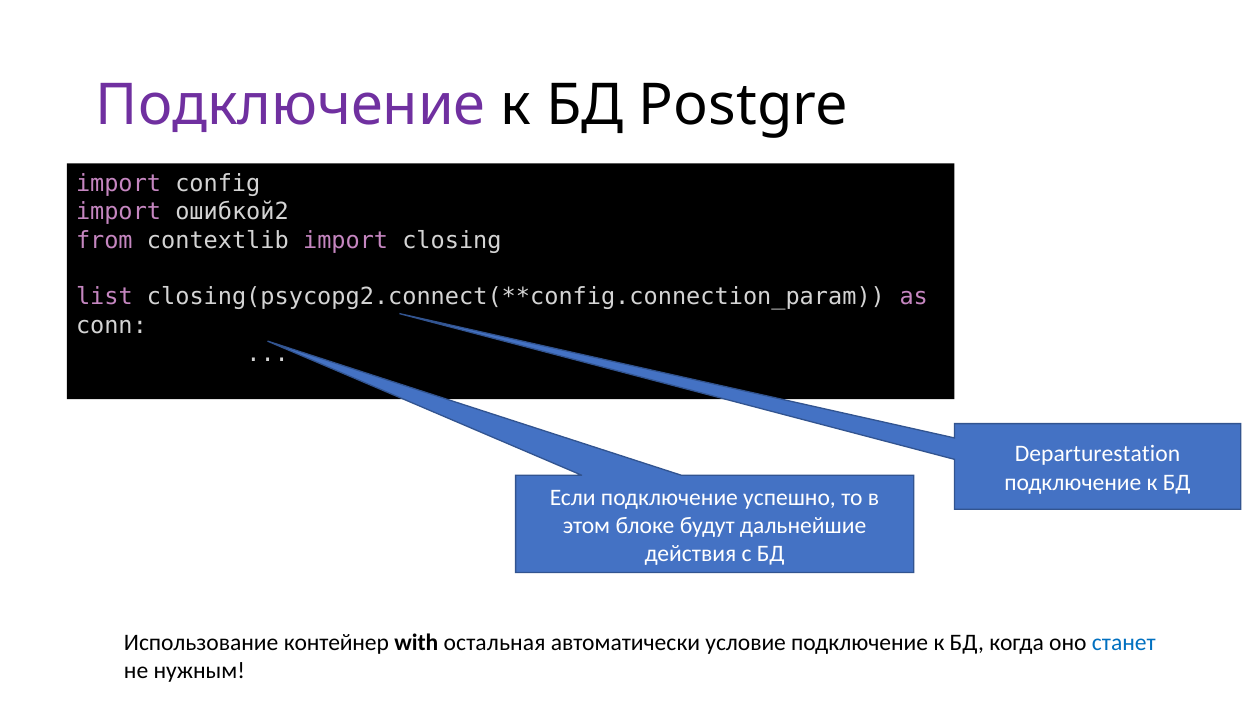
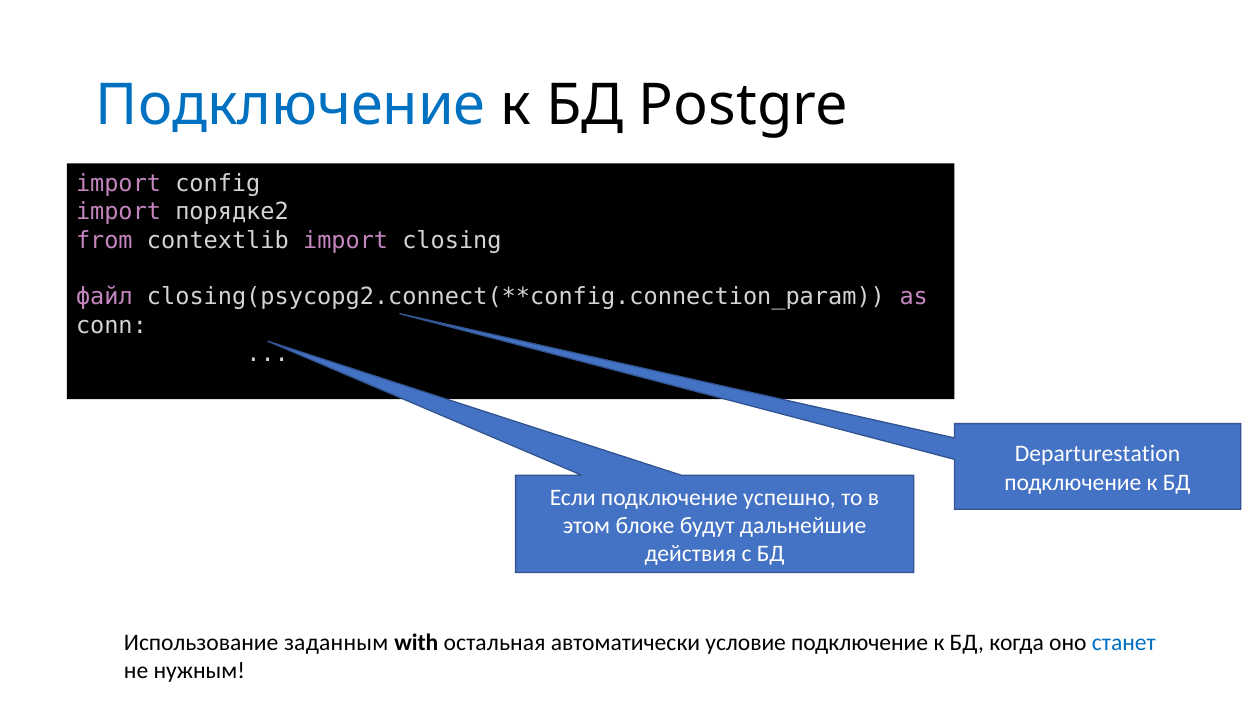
Подключение colour: purple -> blue (291, 106)
ошибкой2: ошибкой2 -> порядке2 (232, 212)
list: list -> файл (104, 297)
контейнер: контейнер -> заданным (336, 642)
